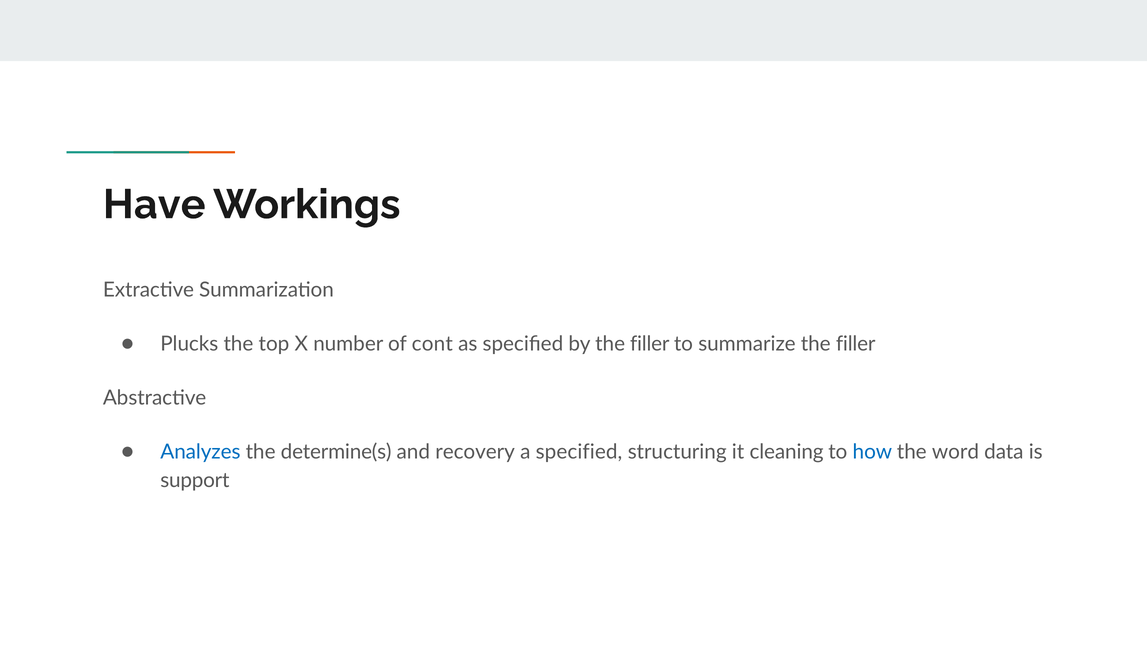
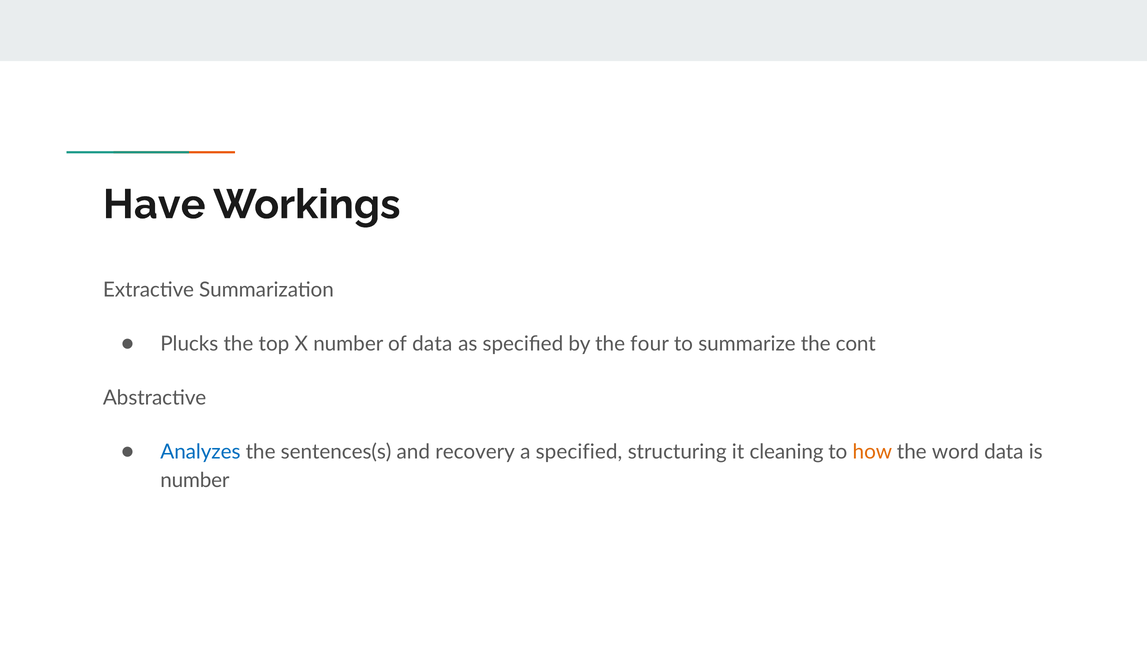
of cont: cont -> data (432, 344)
by the filler: filler -> four (650, 344)
summarize the filler: filler -> cont (856, 344)
determine(s: determine(s -> sentences(s (336, 452)
how colour: blue -> orange (872, 452)
support: support -> number (195, 481)
